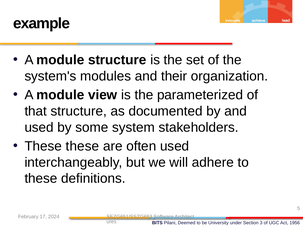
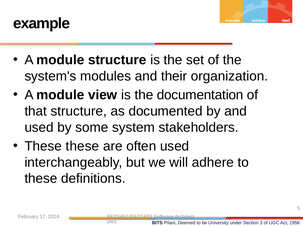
parameterized: parameterized -> documentation (200, 95)
